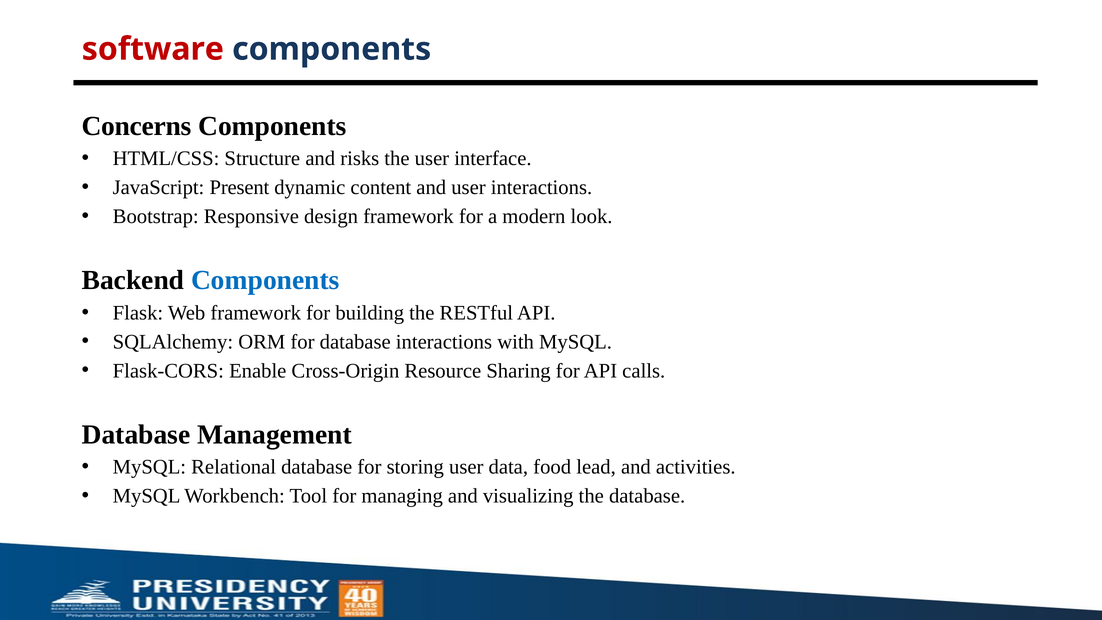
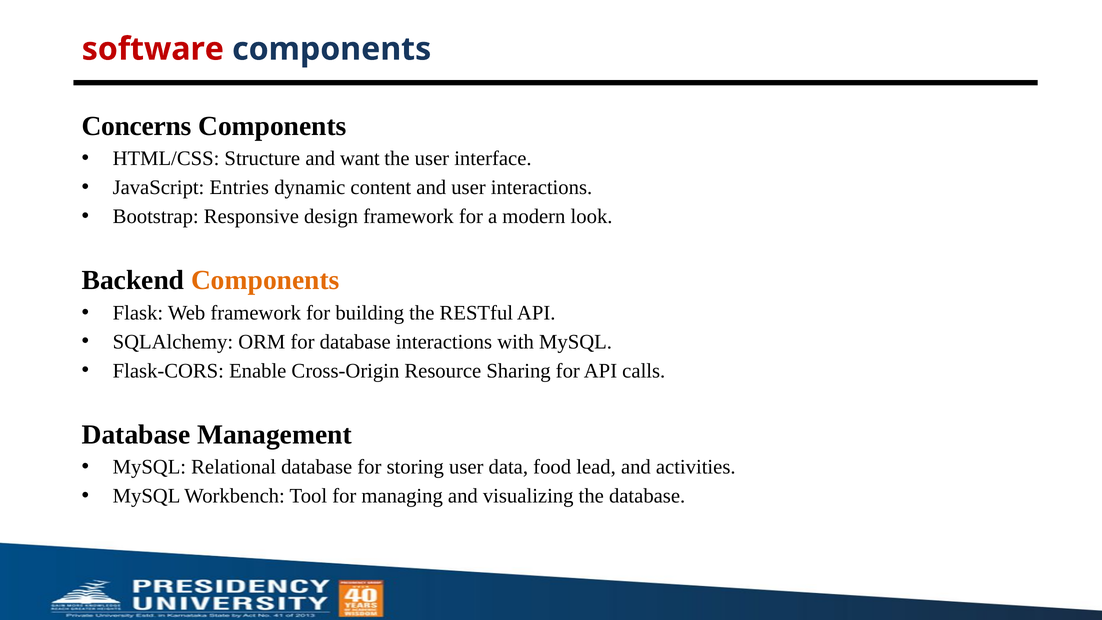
risks: risks -> want (360, 158)
Present: Present -> Entries (239, 187)
Components colour: blue -> orange (265, 280)
